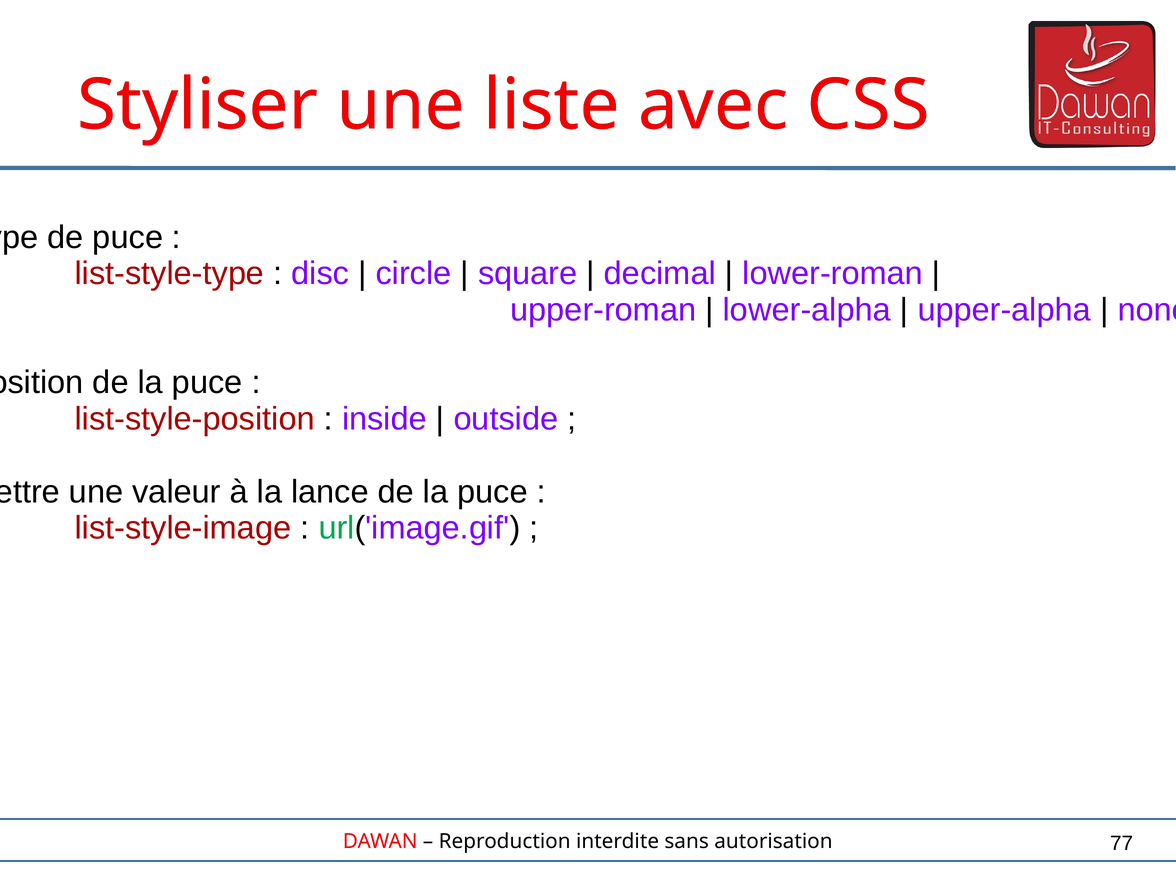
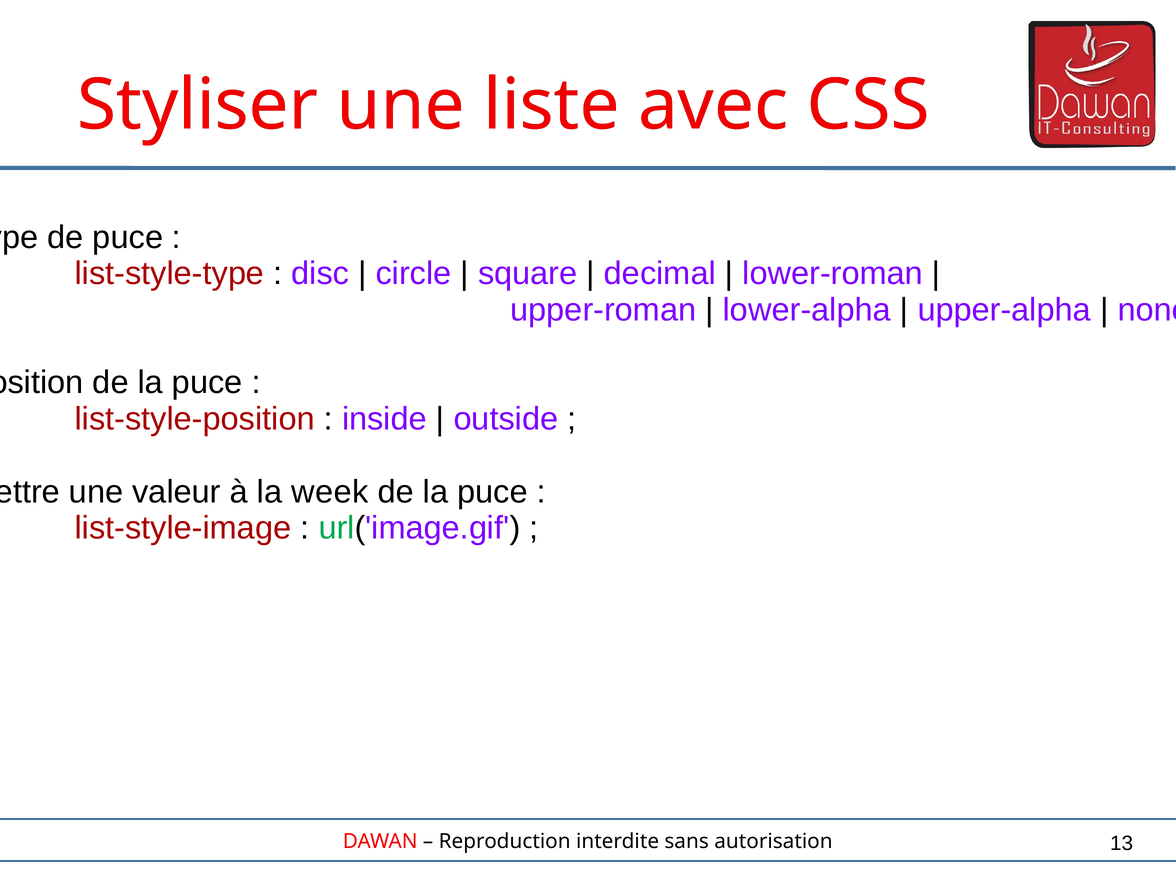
lance: lance -> week (330, 492)
77: 77 -> 13 (1122, 843)
